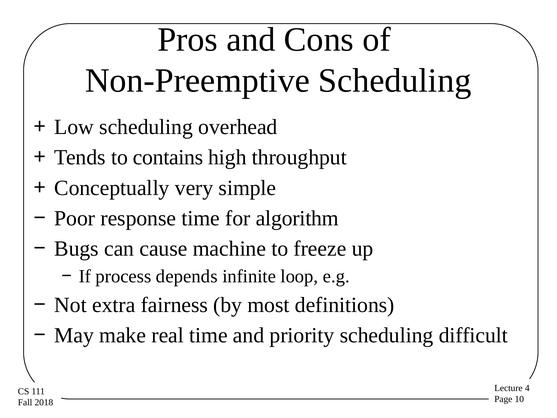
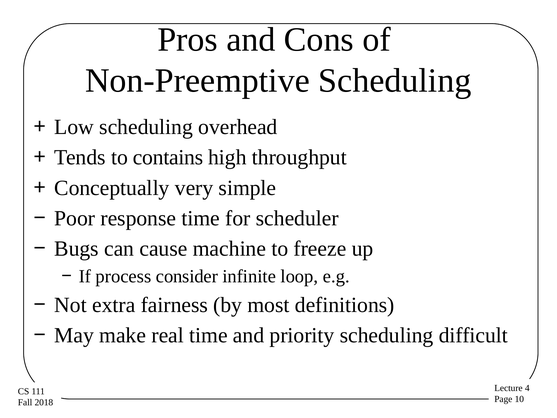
algorithm: algorithm -> scheduler (297, 218)
depends: depends -> consider (187, 276)
